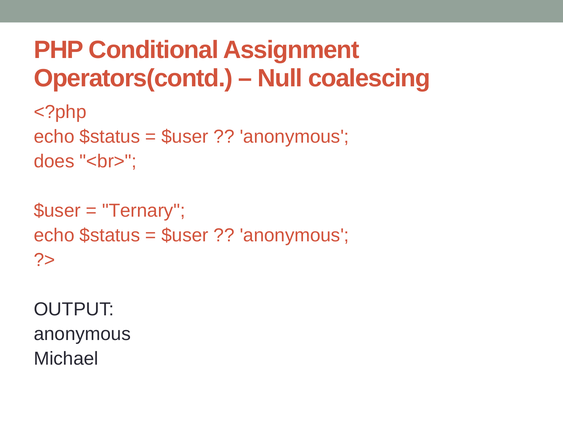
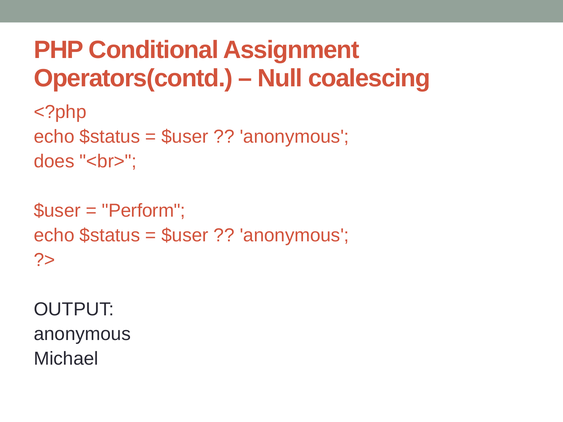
Ternary: Ternary -> Perform (144, 211)
